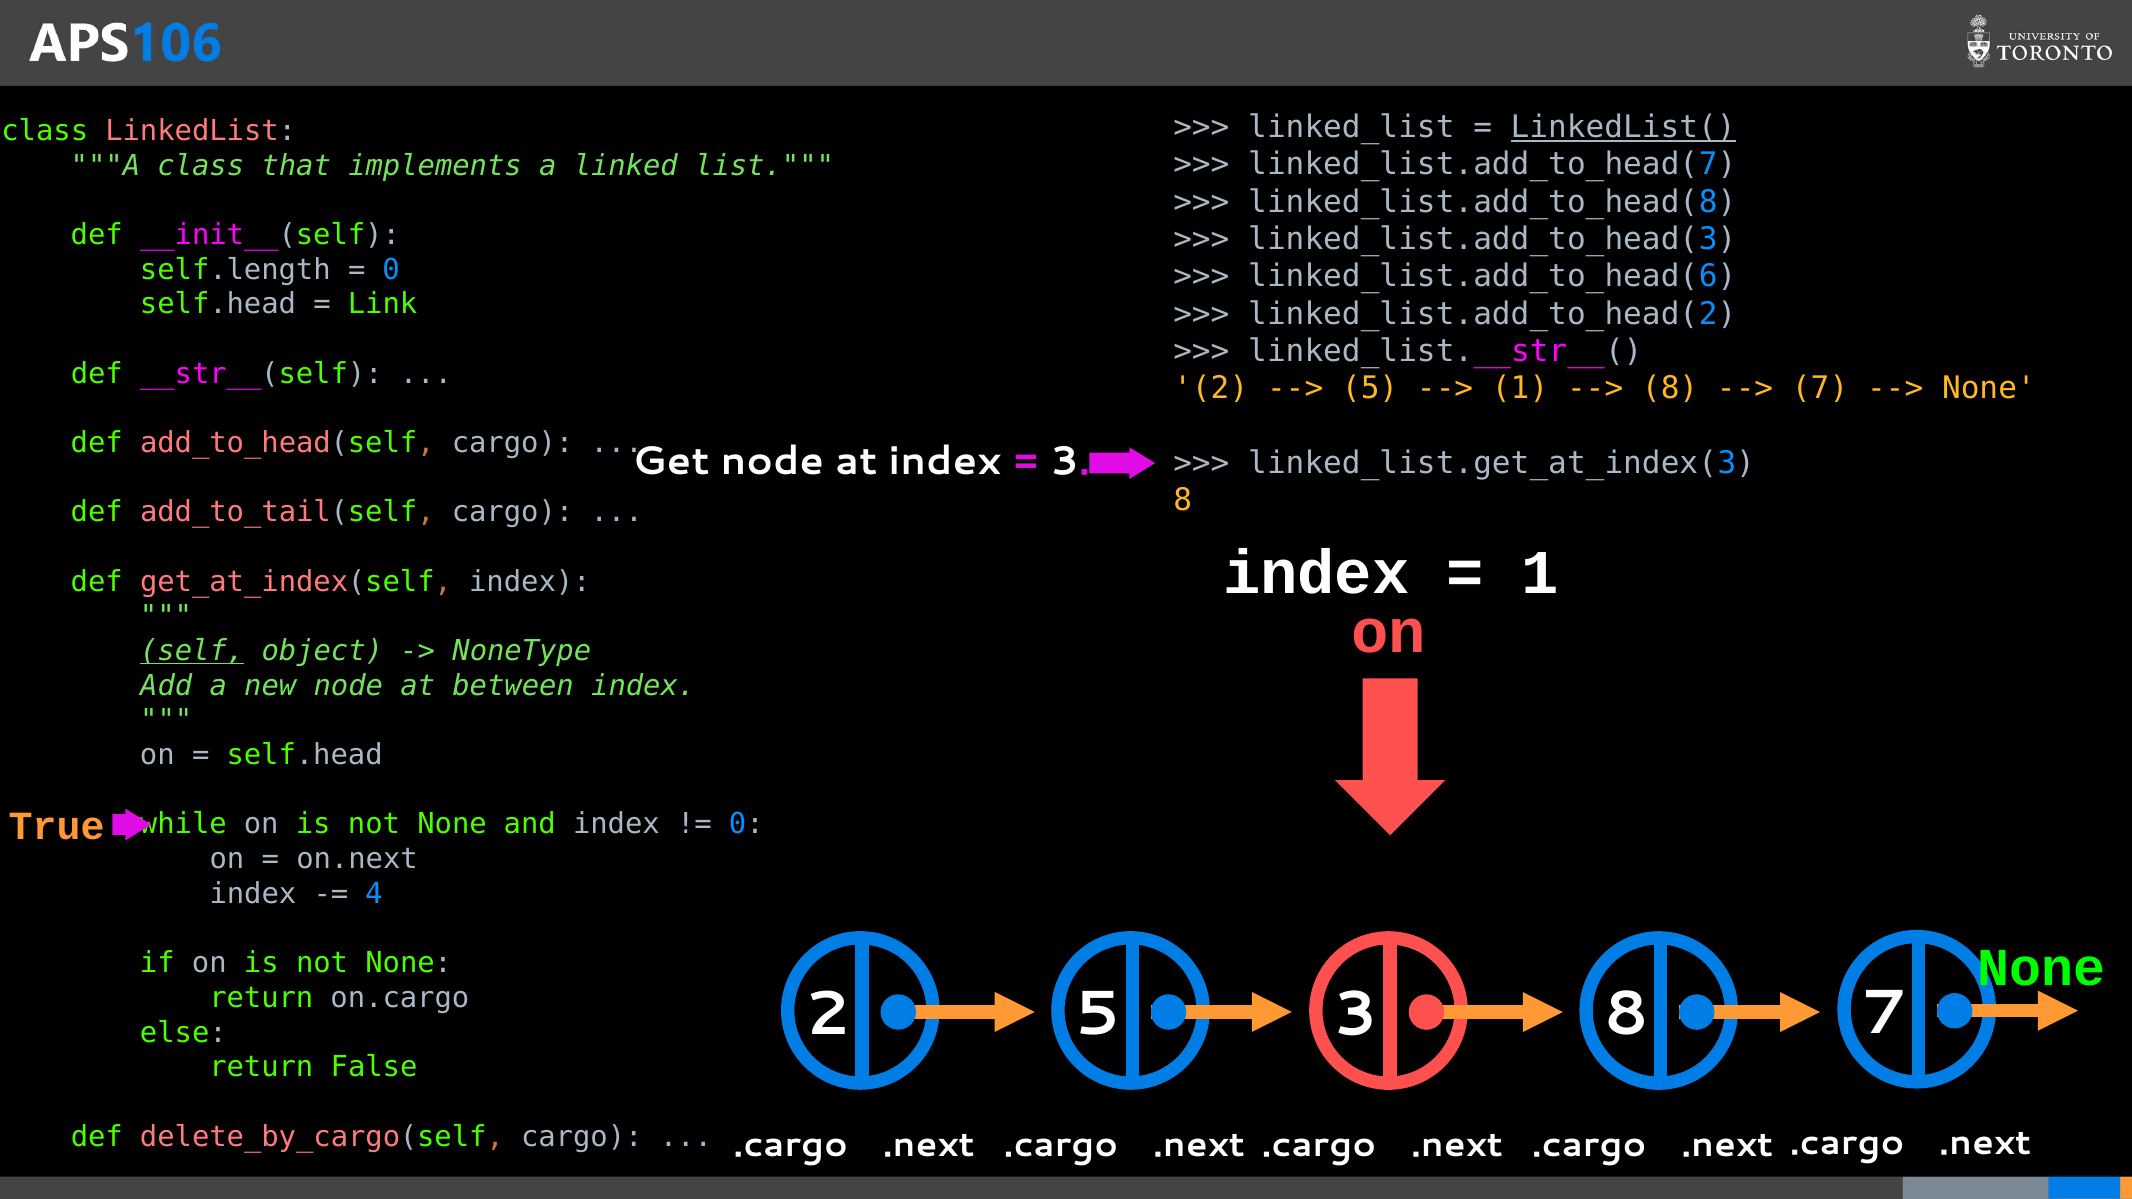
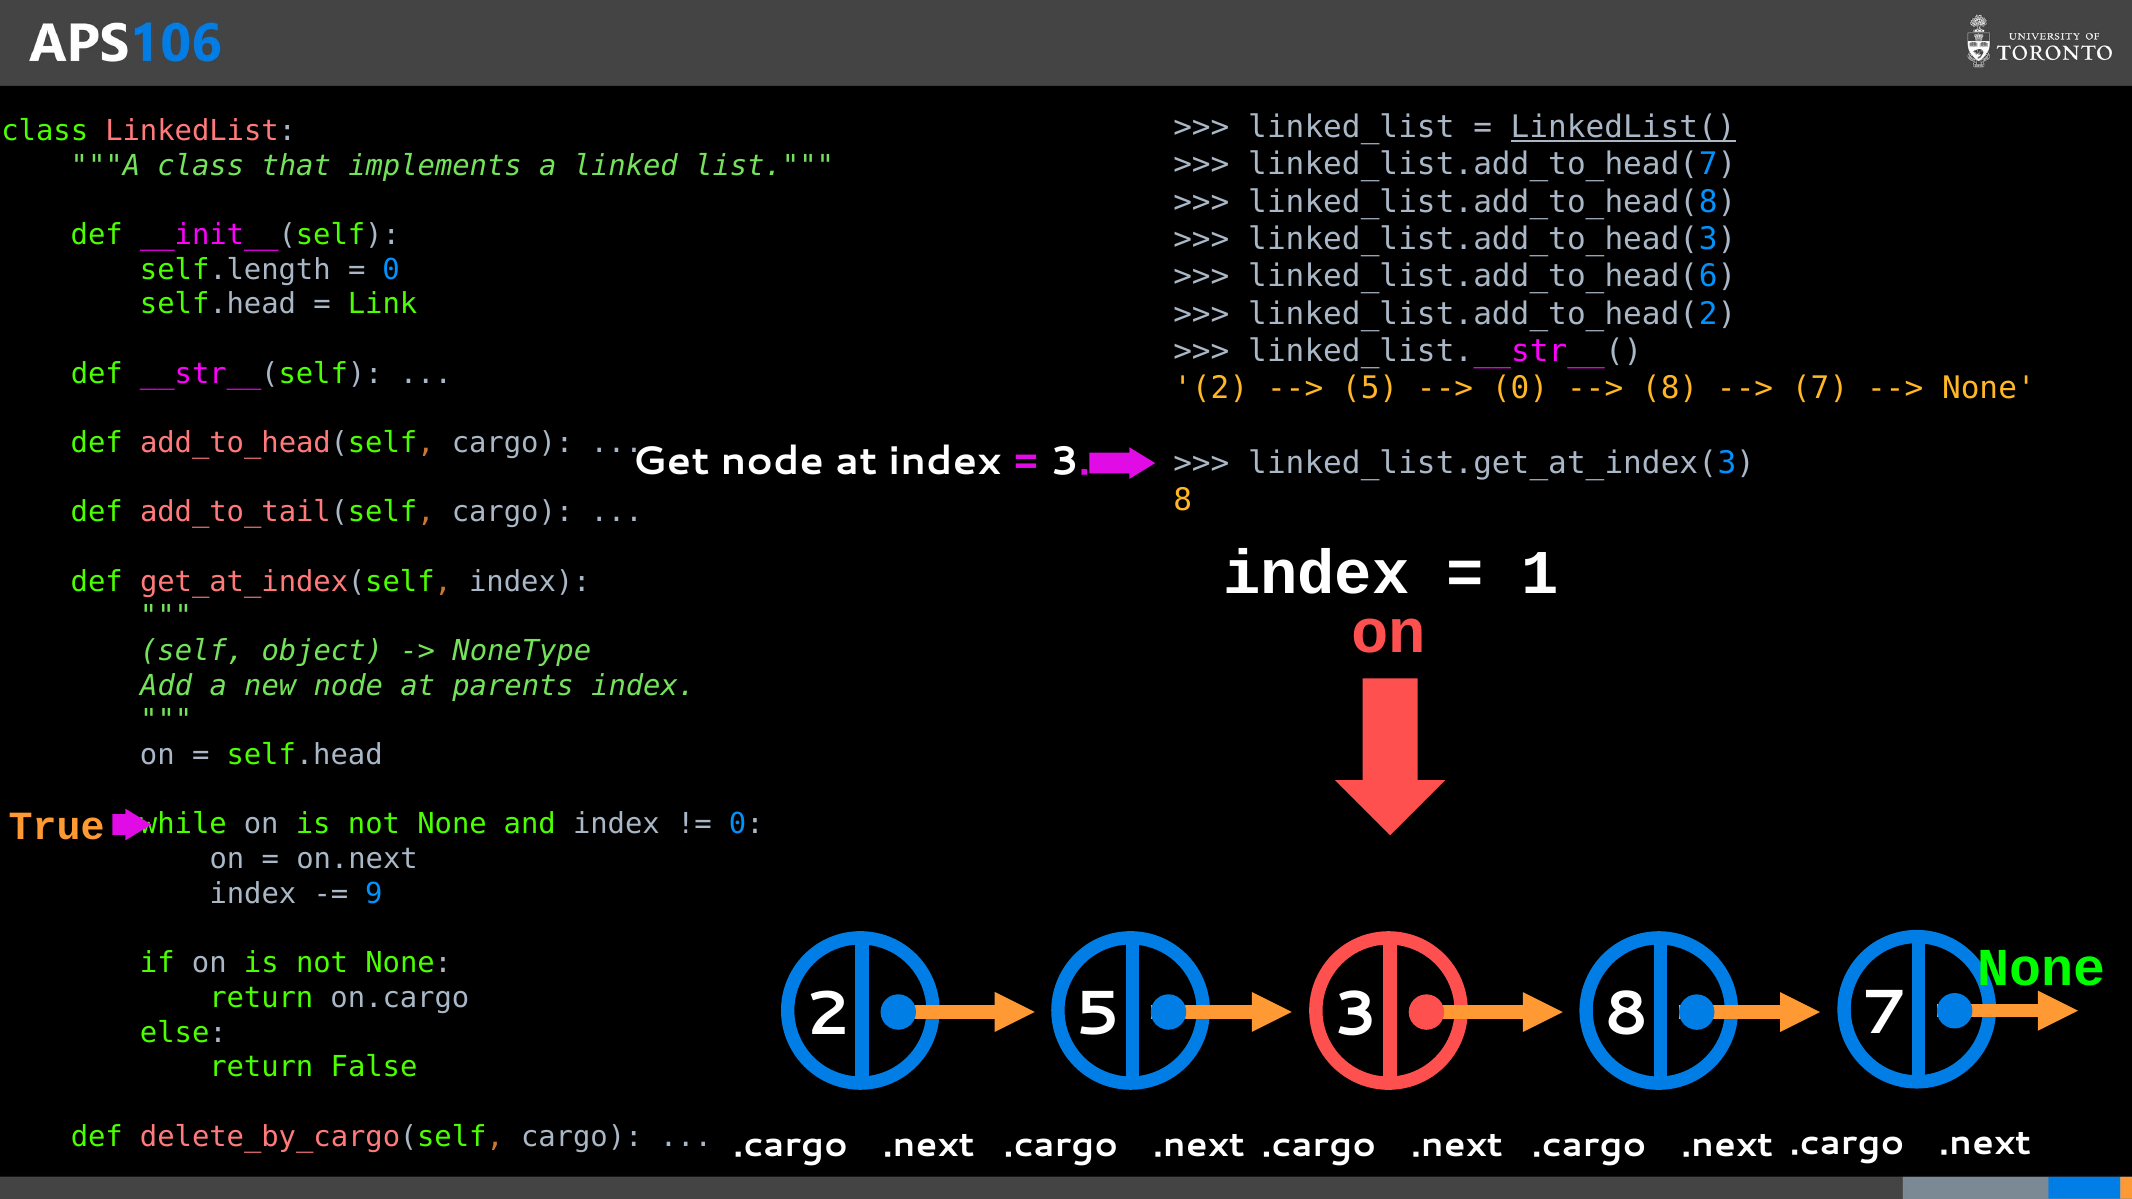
1: 1 -> 0 (1520, 389)
self underline: present -> none (192, 651)
between: between -> parents (513, 686)
4: 4 -> 9 (374, 894)
